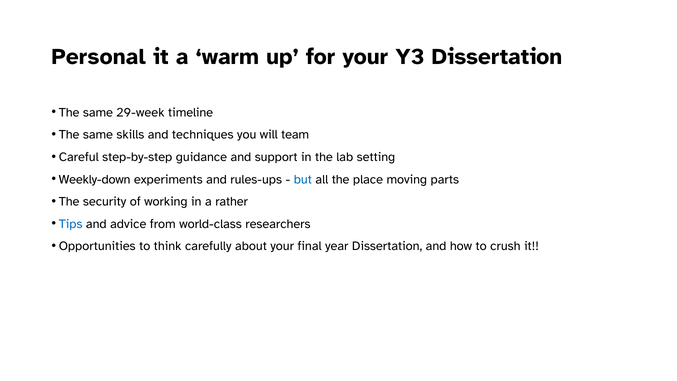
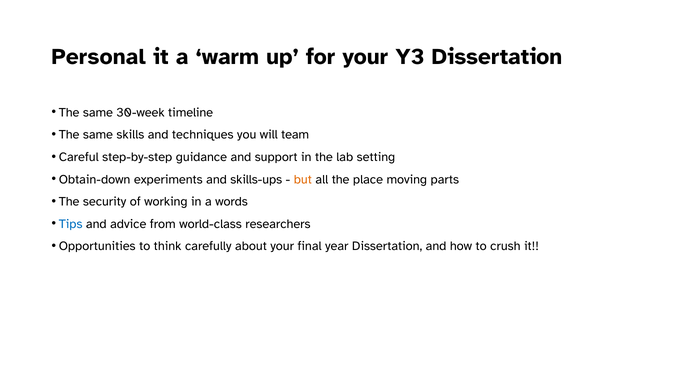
29-week: 29-week -> 30-week (141, 112)
Weekly-down: Weekly-down -> Obtain-down (95, 179)
rules-ups: rules-ups -> skills-ups (256, 179)
but colour: blue -> orange (303, 179)
rather: rather -> words (232, 202)
